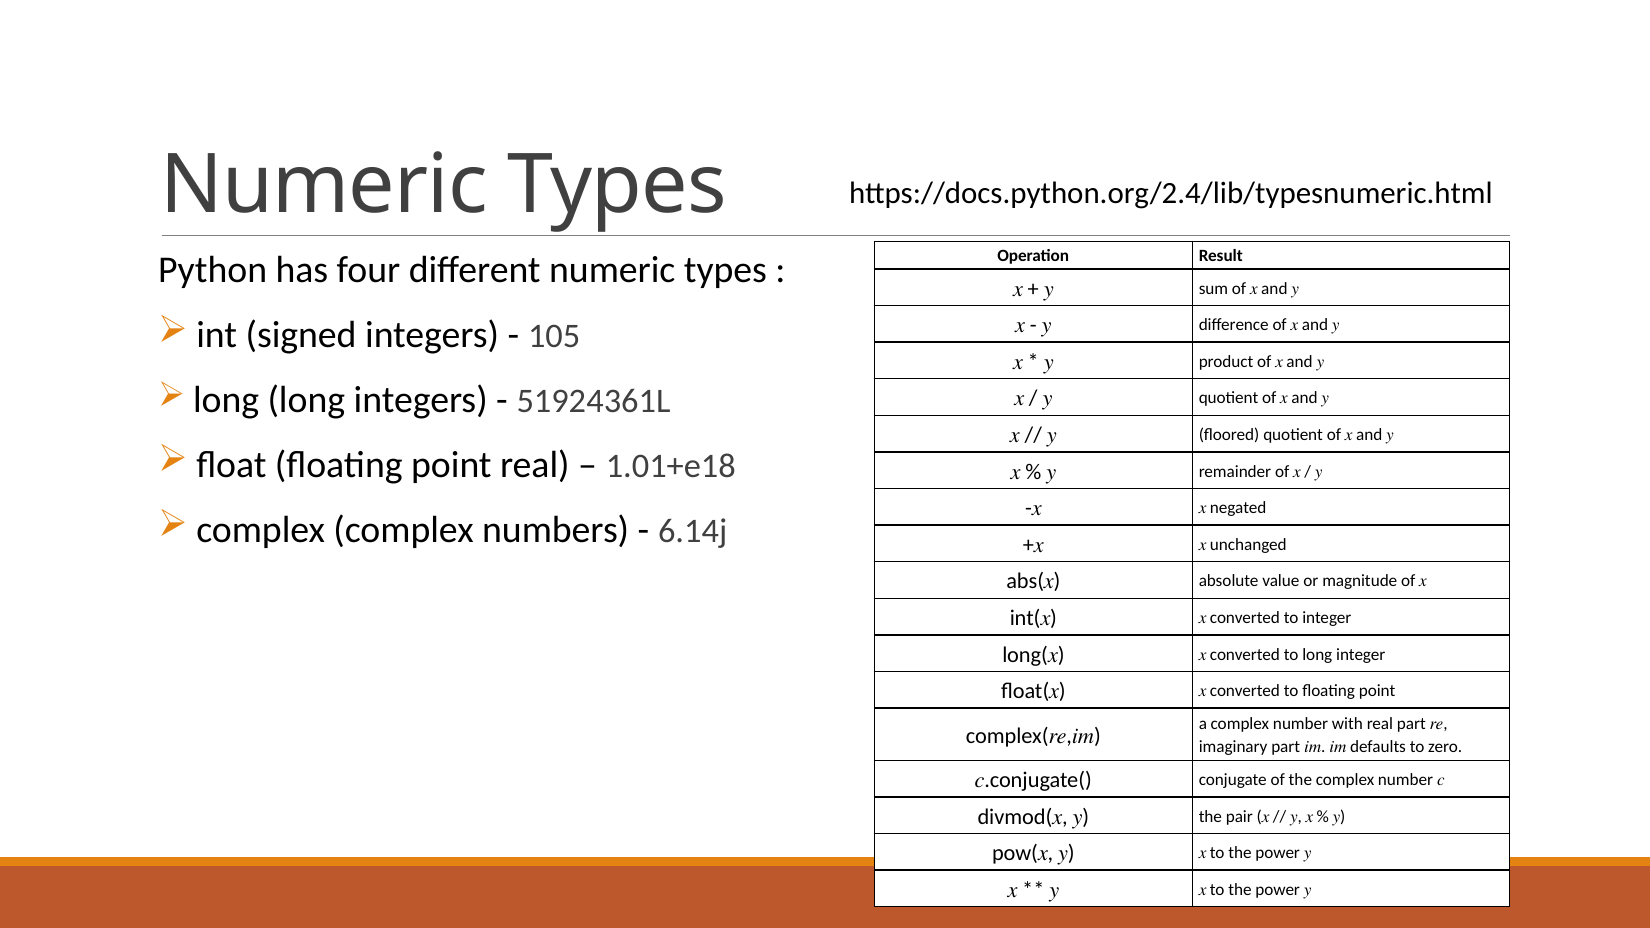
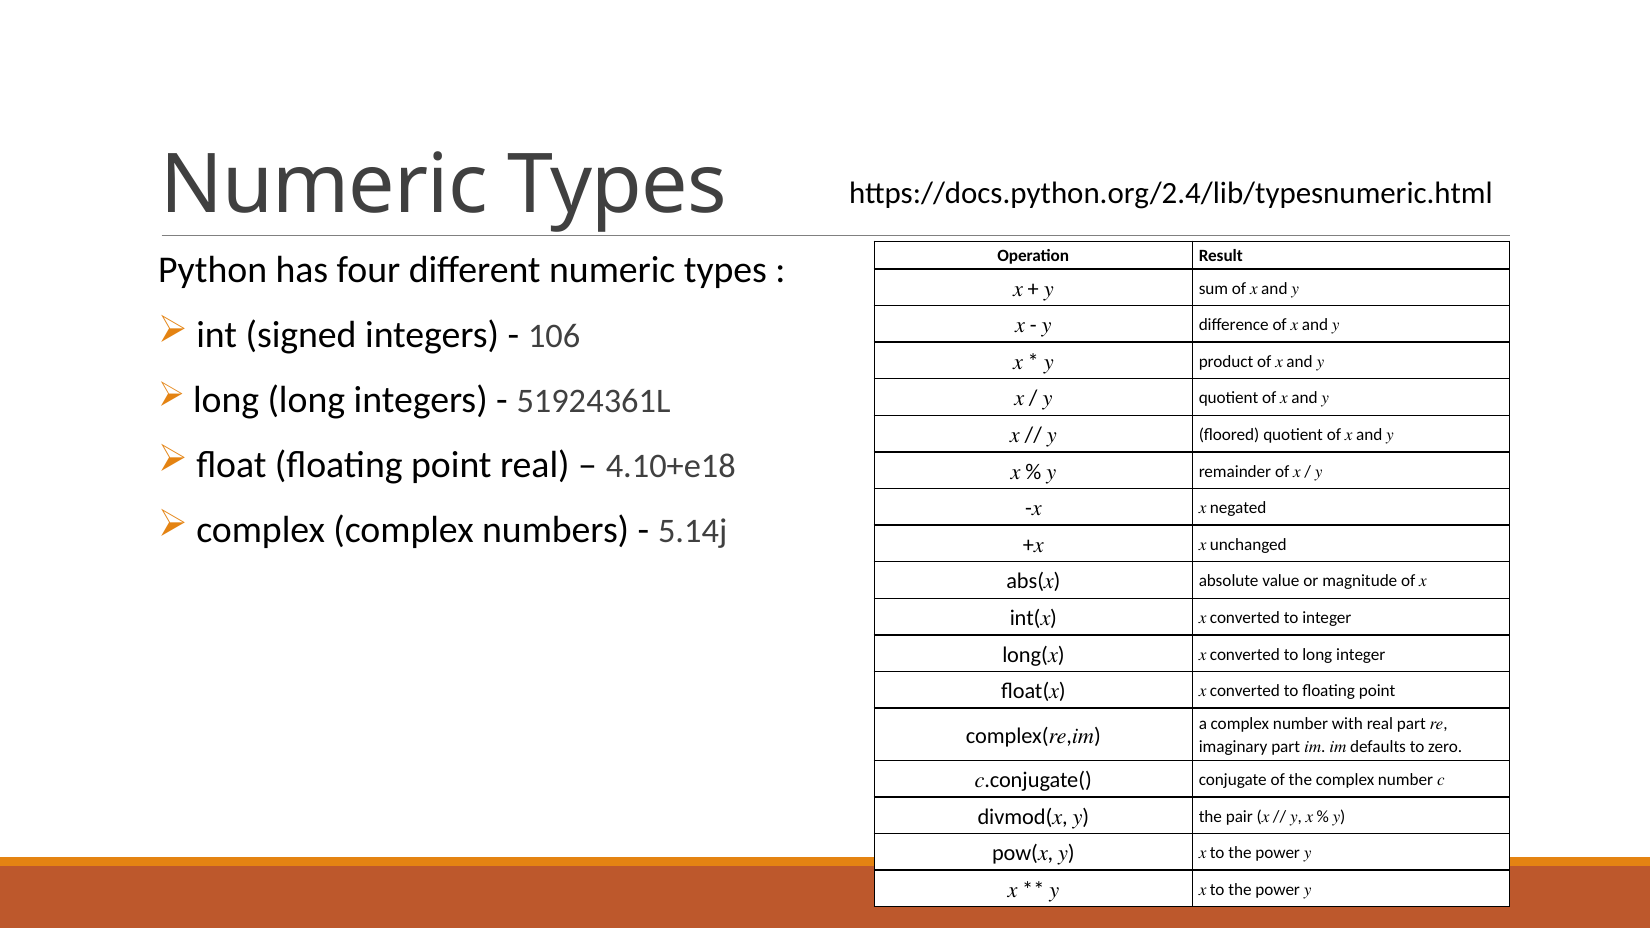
105: 105 -> 106 (554, 336)
1.01+e18: 1.01+e18 -> 4.10+e18 (671, 466)
6.14j: 6.14j -> 5.14j (693, 531)
